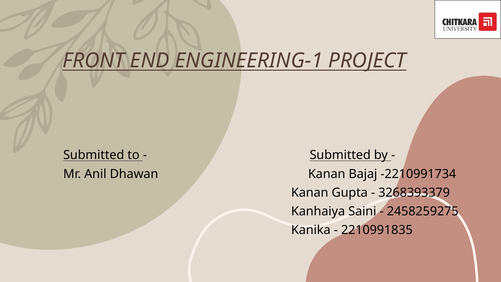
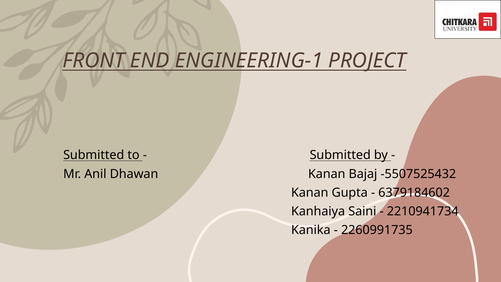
-2210991734: -2210991734 -> -5507525432 (418, 174)
3268393379: 3268393379 -> 6379184602 (414, 193)
2458259275: 2458259275 -> 2210941734 (423, 211)
2210991835: 2210991835 -> 2260991735 (377, 230)
